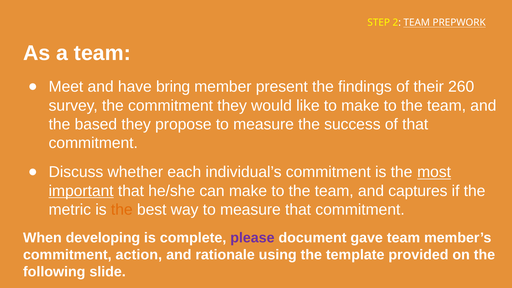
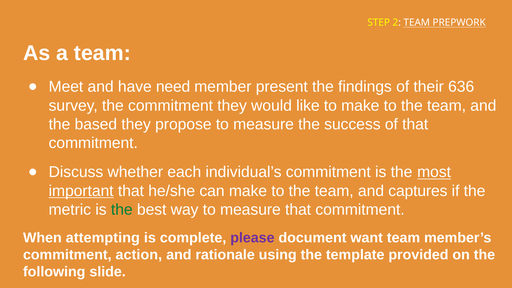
bring: bring -> need (173, 87)
260: 260 -> 636 (461, 87)
the colour: orange -> green (122, 210)
developing: developing -> attempting (103, 238)
gave: gave -> want (367, 238)
